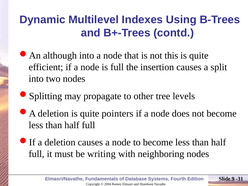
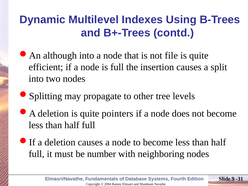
this: this -> file (171, 56)
writing: writing -> number (102, 154)
